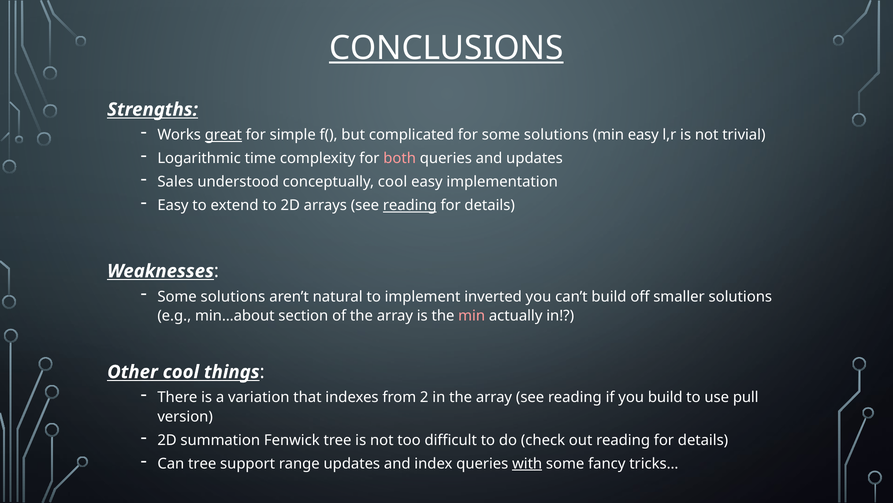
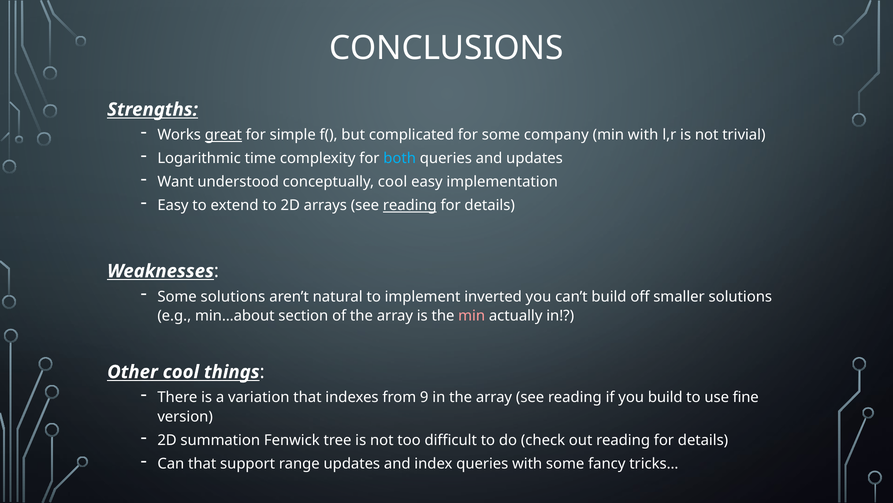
CONCLUSIONS underline: present -> none (446, 48)
for some solutions: solutions -> company (556, 135)
min easy: easy -> with (643, 135)
both colour: pink -> light blue (400, 158)
Sales: Sales -> Want (176, 182)
2: 2 -> 9 (424, 397)
pull: pull -> fine (746, 397)
Can tree: tree -> that (202, 463)
with underline: present -> none (527, 463)
